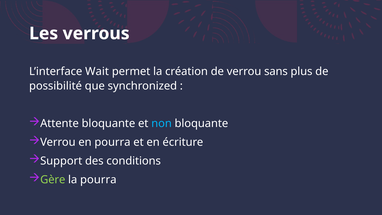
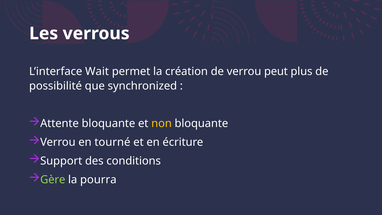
sans: sans -> peut (276, 71)
non colour: light blue -> yellow (162, 123)
en pourra: pourra -> tourné (112, 142)
